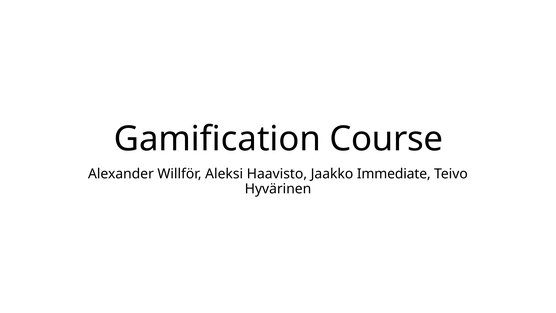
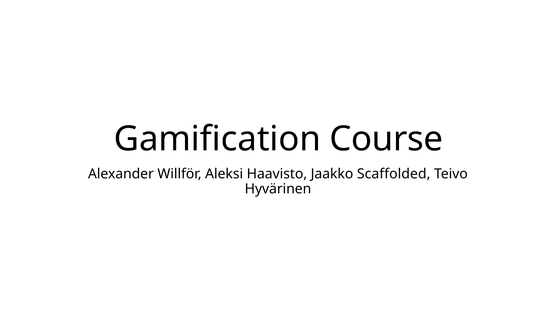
Immediate: Immediate -> Scaffolded (394, 174)
